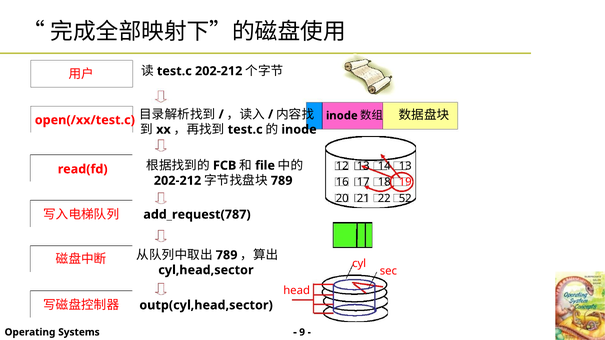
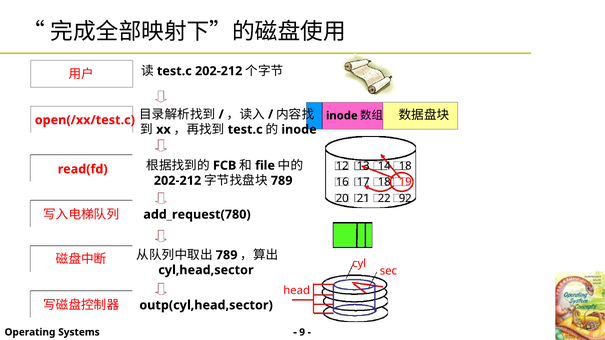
14 13: 13 -> 18 (405, 166)
52: 52 -> 92 (405, 199)
add_request(787: add_request(787 -> add_request(780 (197, 215)
